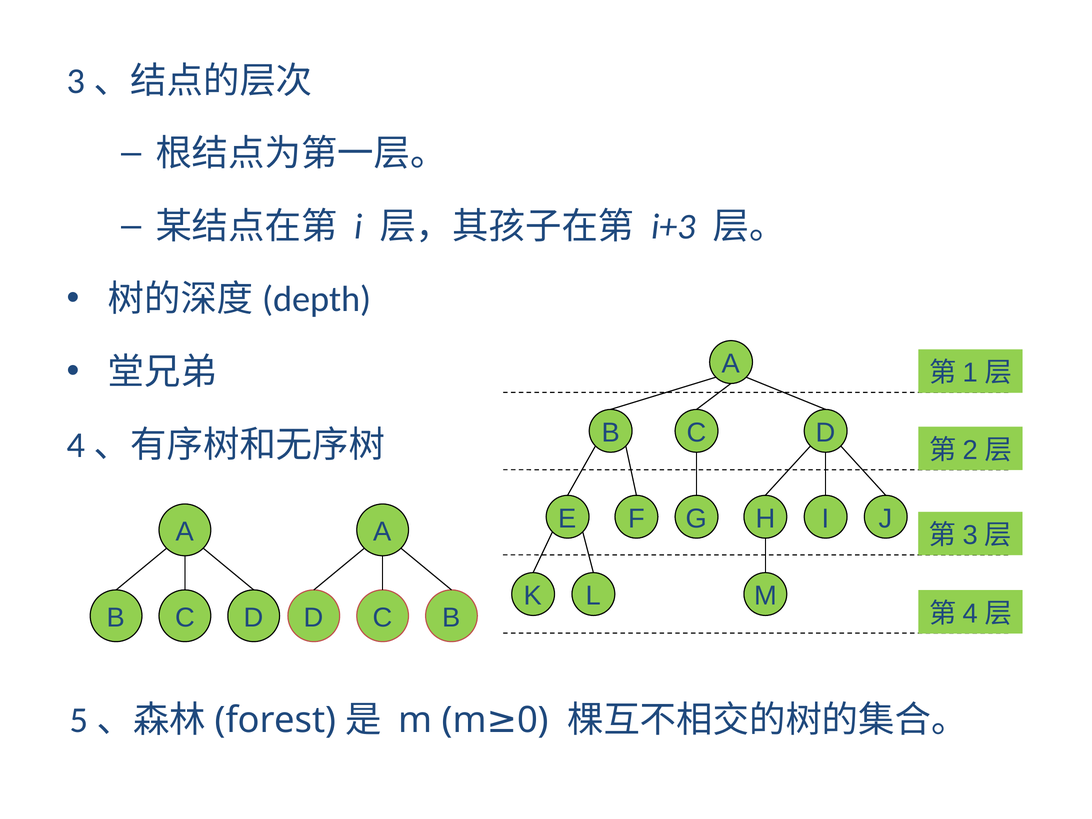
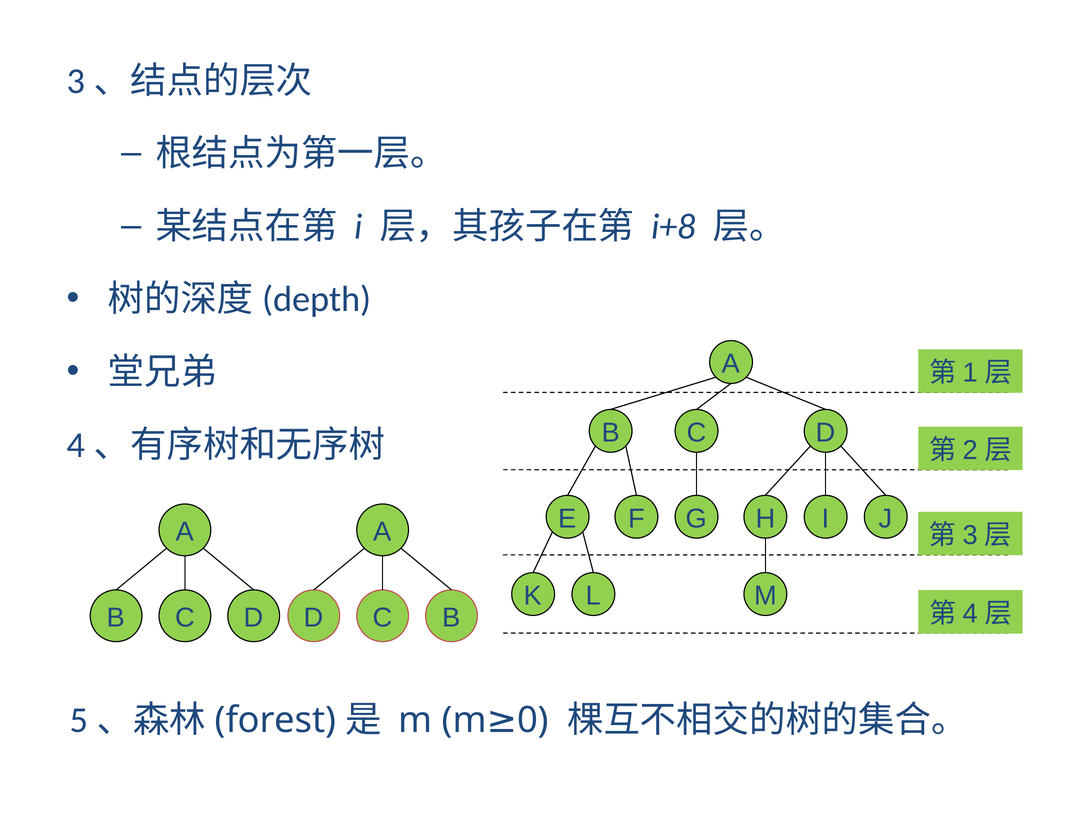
i+3: i+3 -> i+8 (673, 227)
